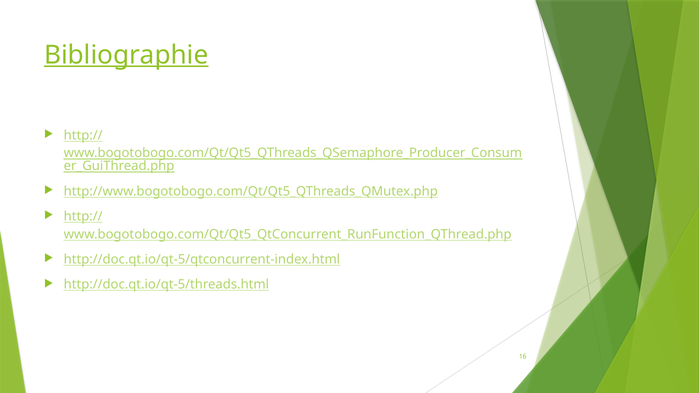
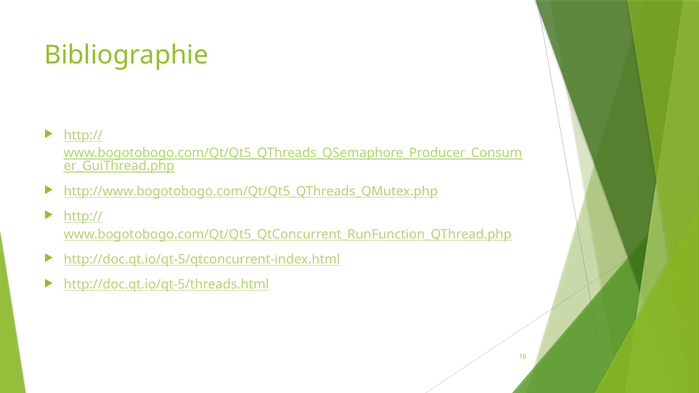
Bibliographie underline: present -> none (126, 55)
